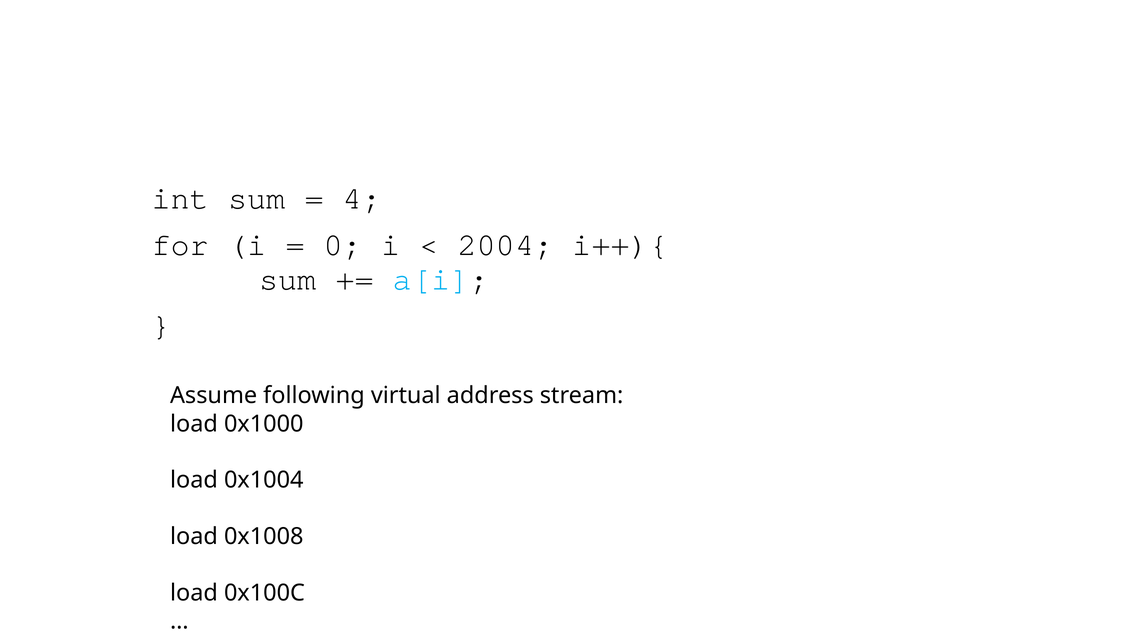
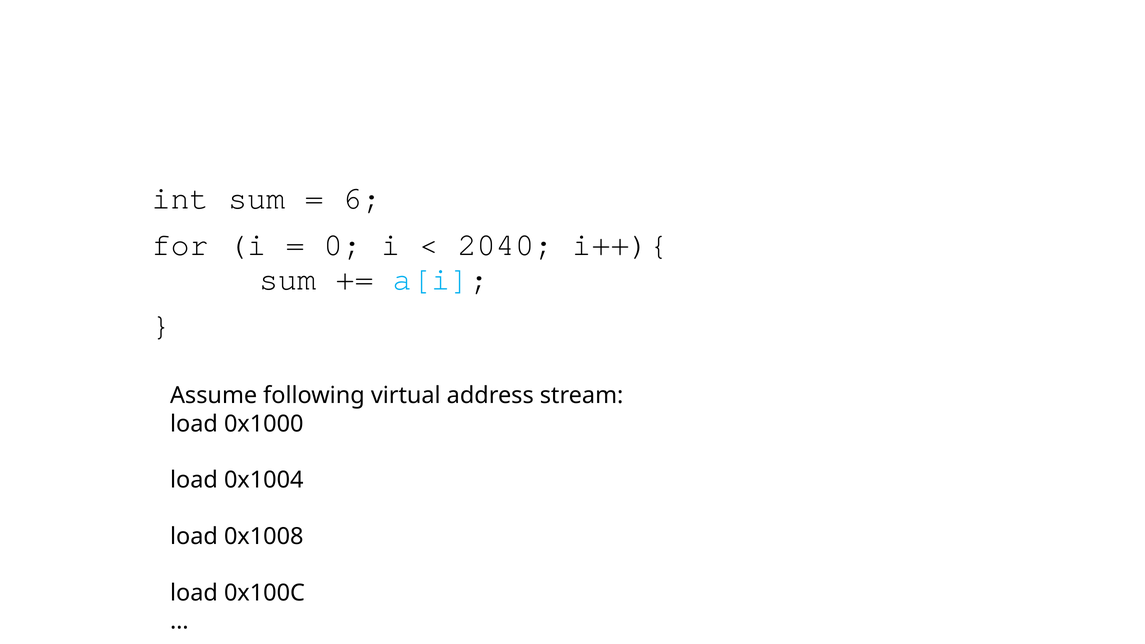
4: 4 -> 6 (362, 198)
2004: 2004 -> 2040 (505, 245)
